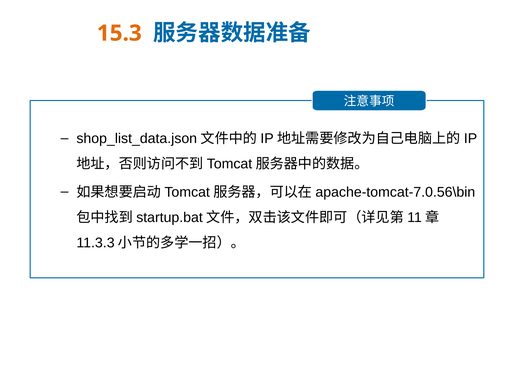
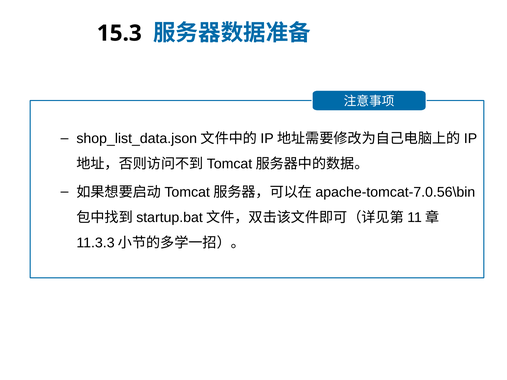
15.3 colour: orange -> black (119, 33)
